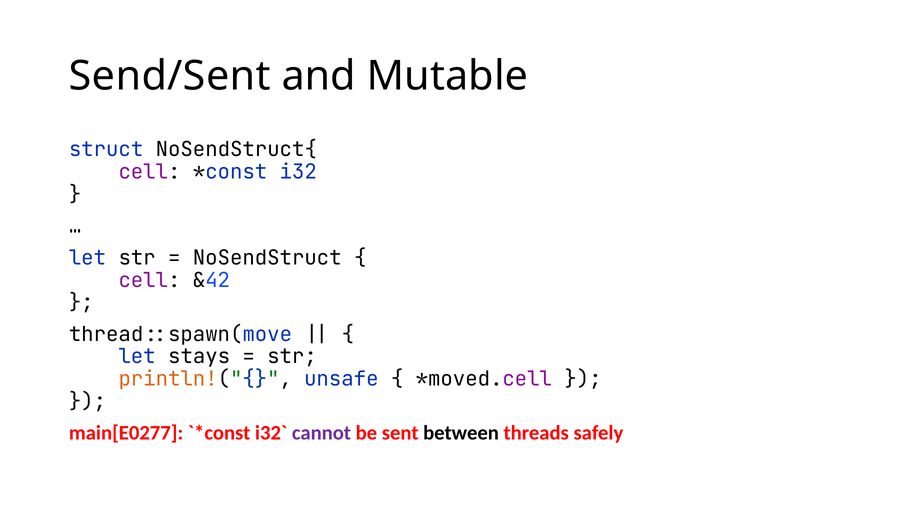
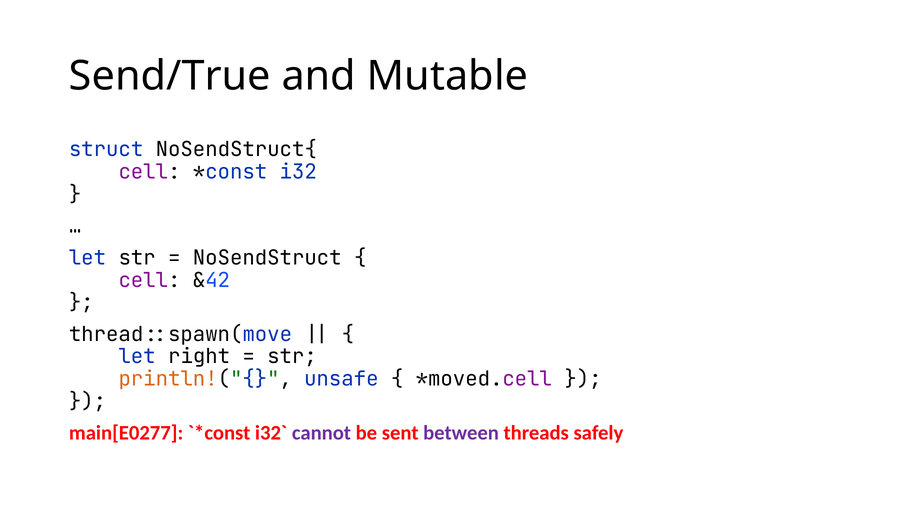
Send/Sent: Send/Sent -> Send/True (170, 76)
stays: stays -> right (199, 357)
between colour: black -> purple (461, 434)
